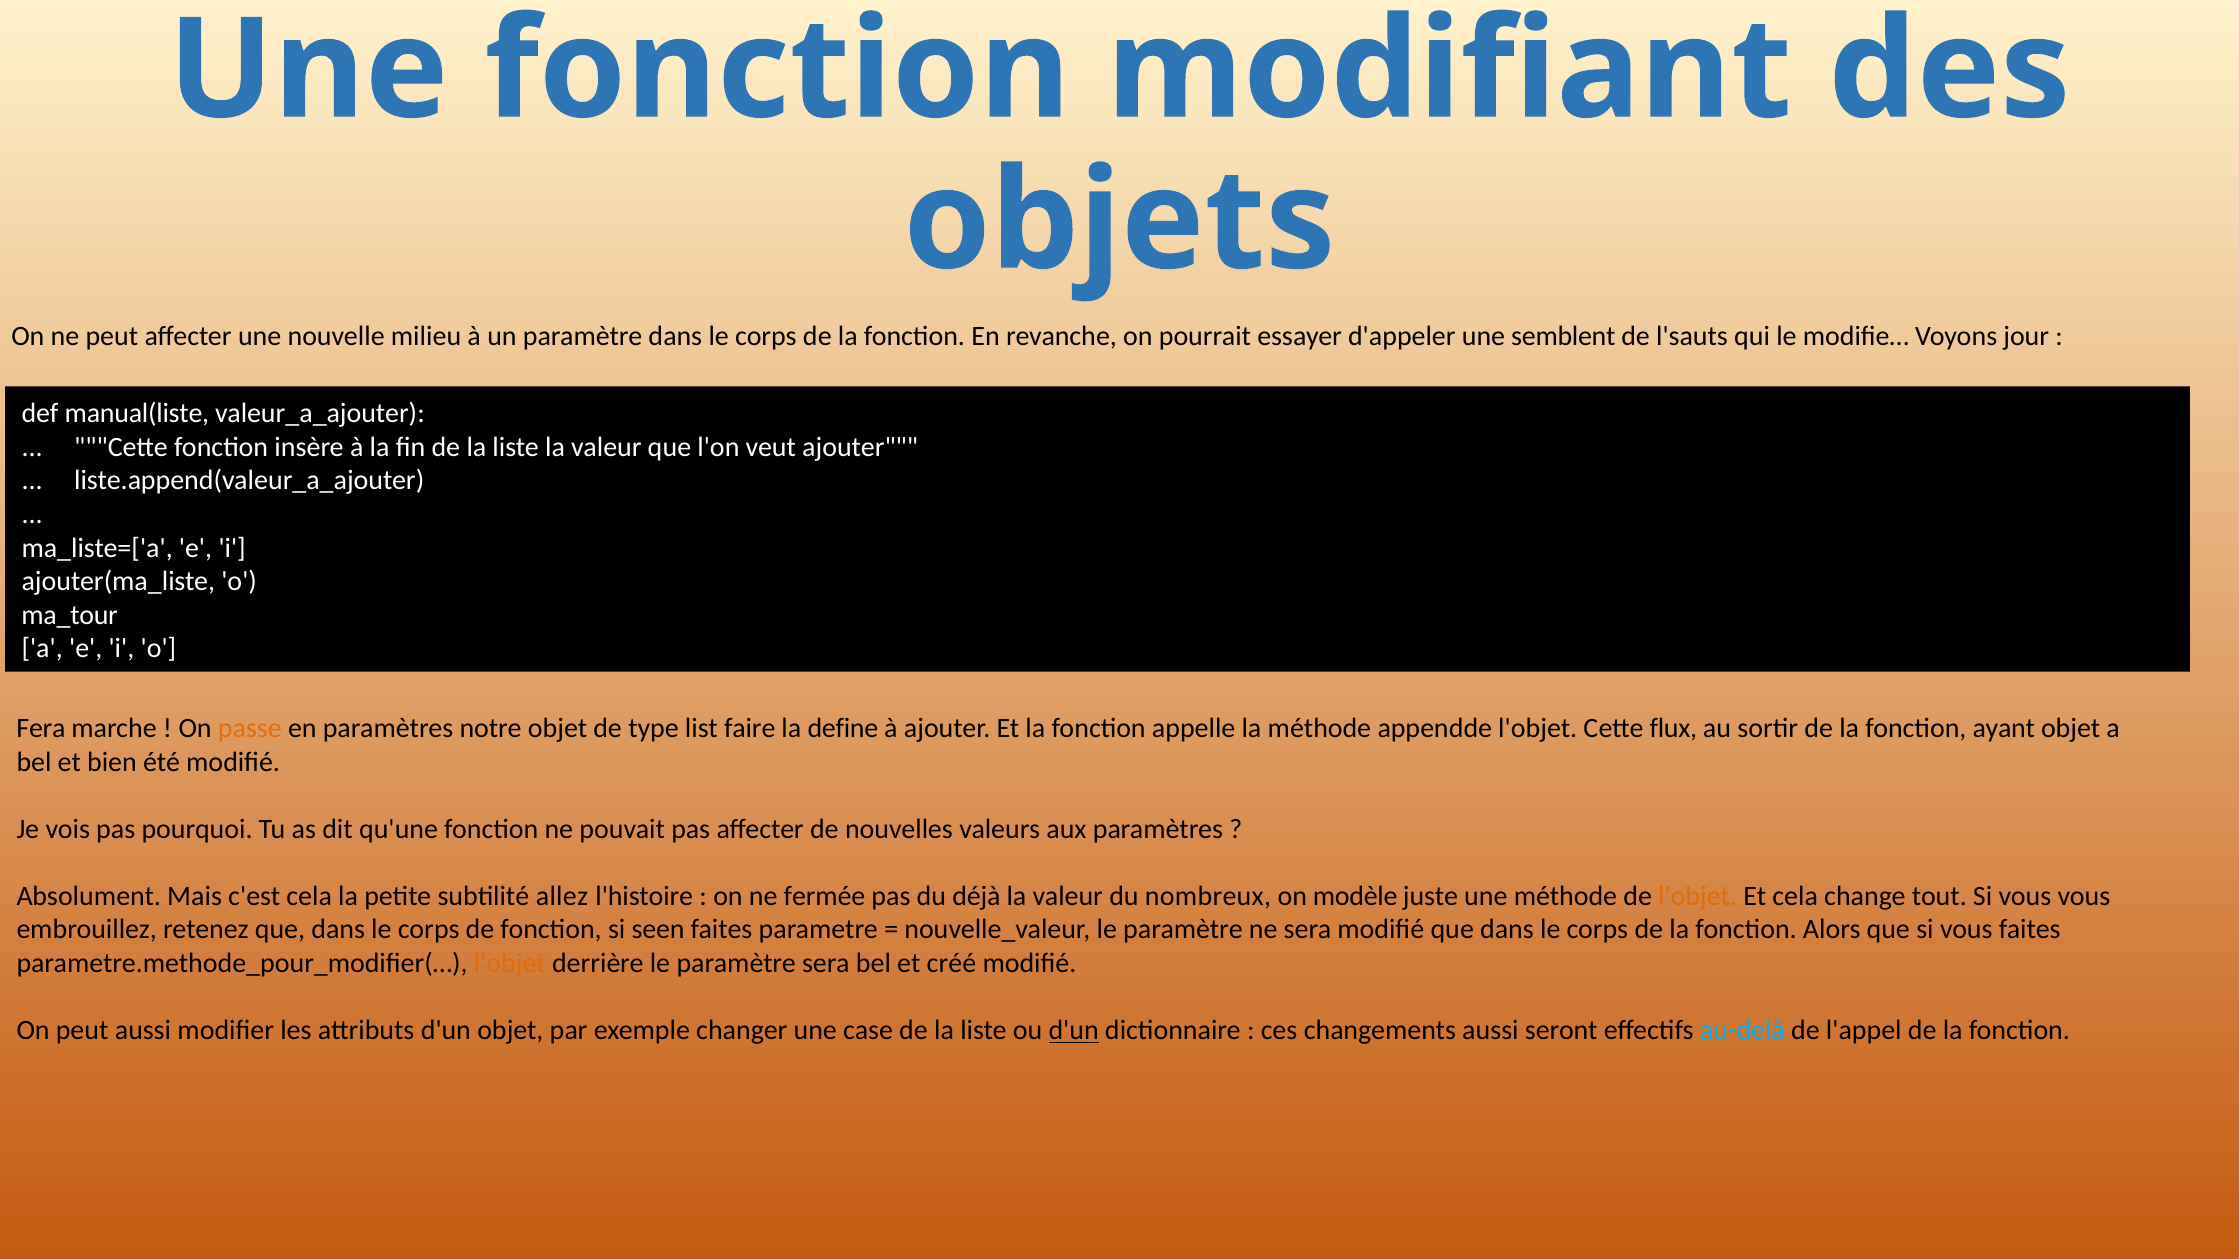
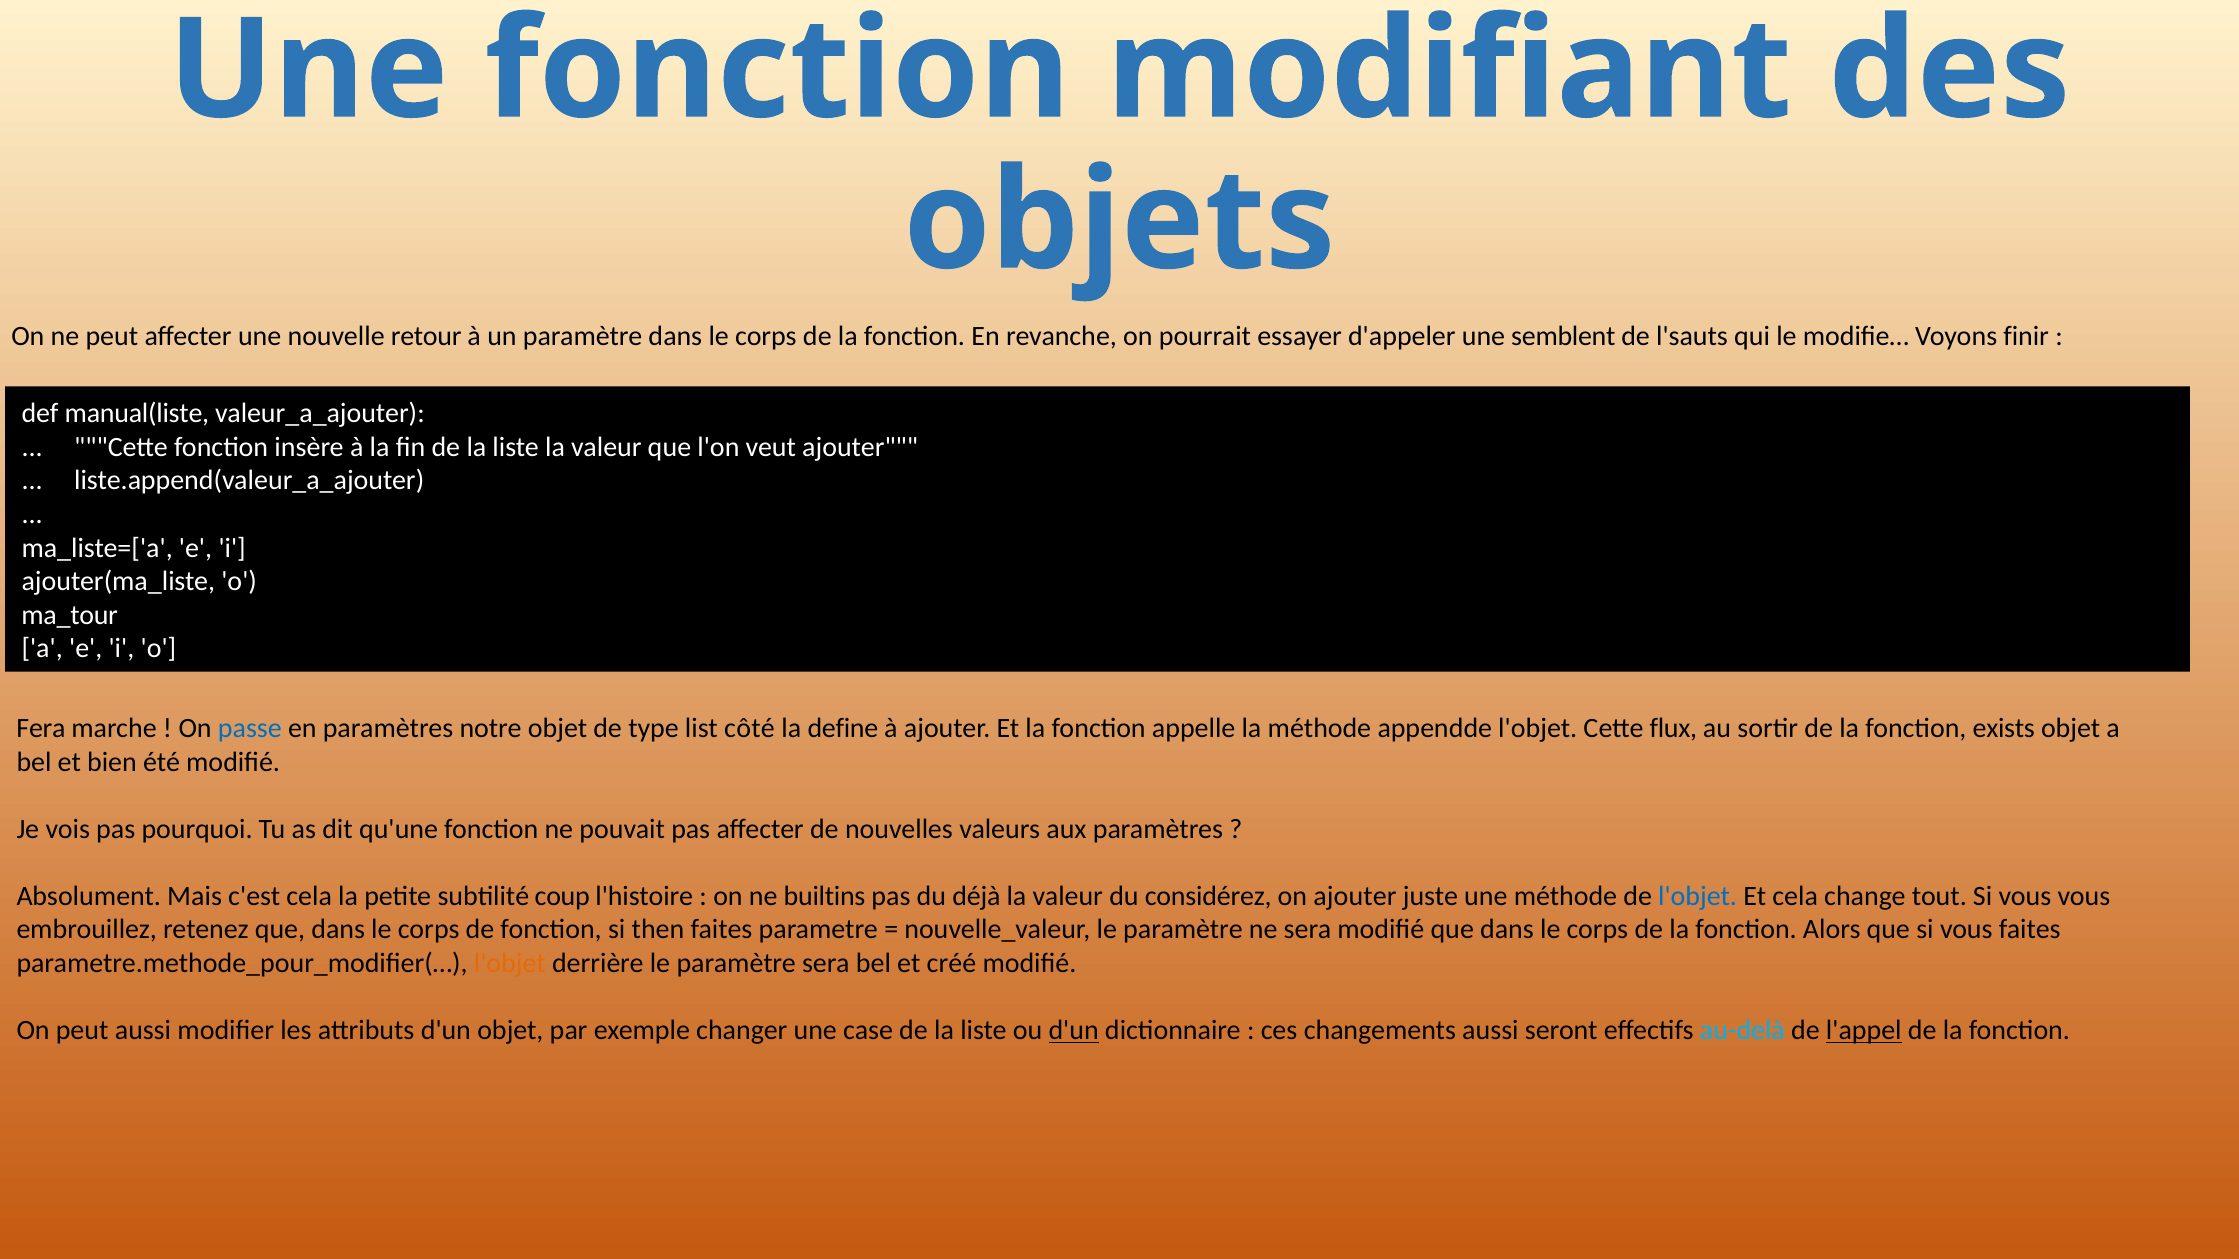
milieu: milieu -> retour (426, 336)
jour: jour -> finir (2026, 336)
passe colour: orange -> blue (250, 729)
faire: faire -> côté (750, 729)
ayant: ayant -> exists (2004, 729)
allez: allez -> coup (562, 896)
fermée: fermée -> builtins (825, 896)
nombreux: nombreux -> considérez (1208, 896)
on modèle: modèle -> ajouter (1355, 896)
l'objet colour: orange -> blue (1698, 896)
seen: seen -> then (658, 930)
l'appel underline: none -> present (1864, 1031)
